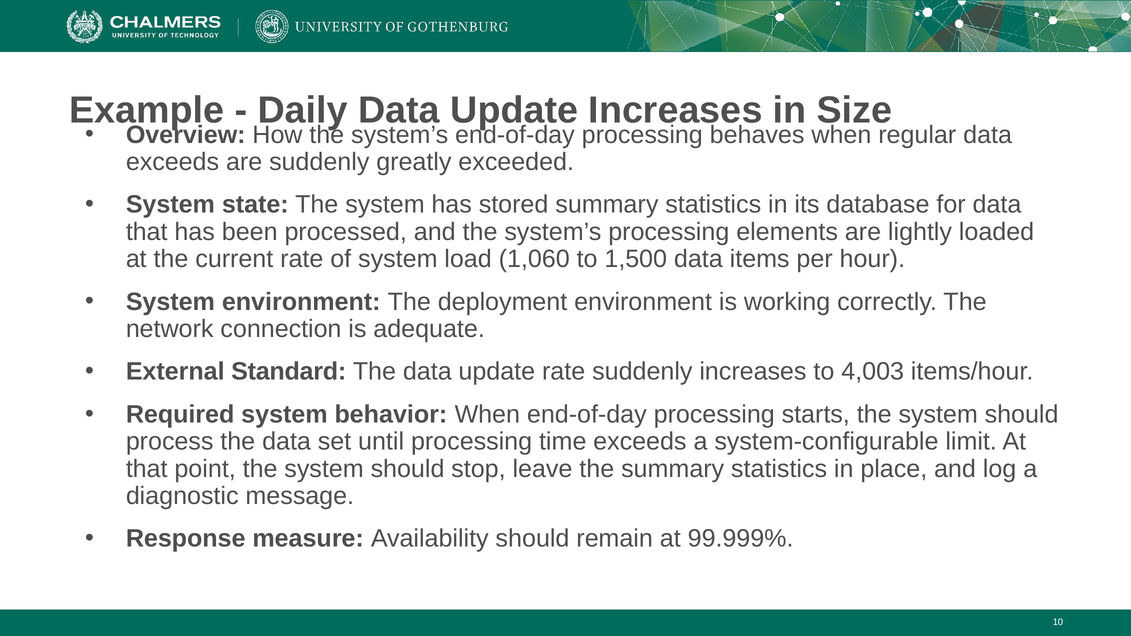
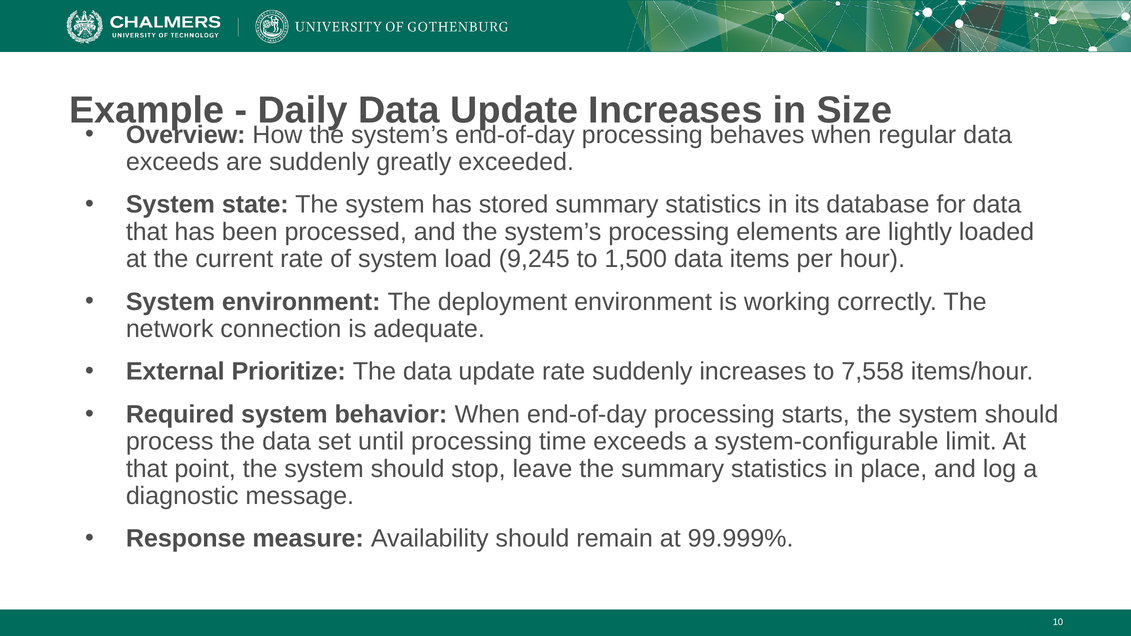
1,060: 1,060 -> 9,245 (534, 259)
Standard: Standard -> Prioritize (289, 372)
4,003: 4,003 -> 7,558 (873, 372)
